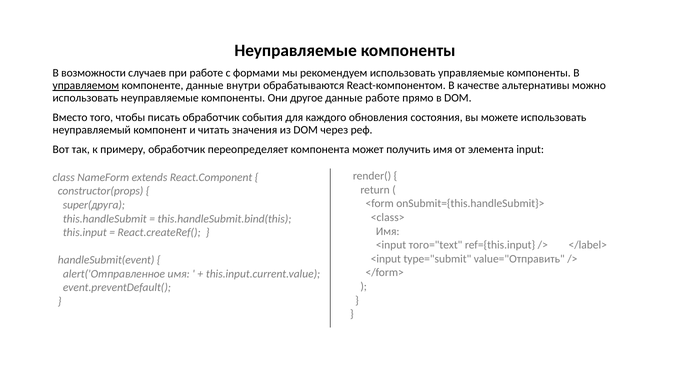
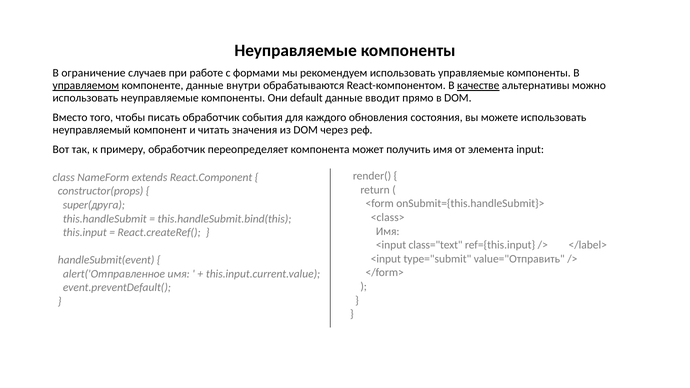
возможности: возможности -> ограничение (93, 73)
качестве underline: none -> present (478, 86)
другое: другое -> default (306, 98)
данные работе: работе -> вводит (382, 98)
того="text: того="text -> class="text (436, 245)
